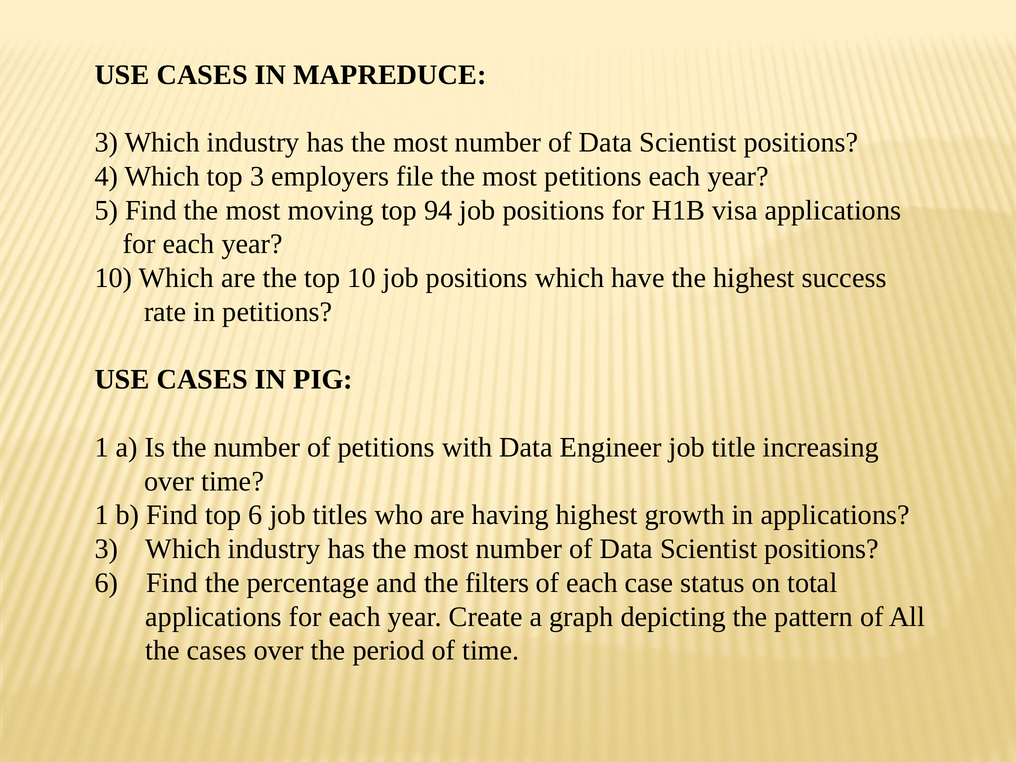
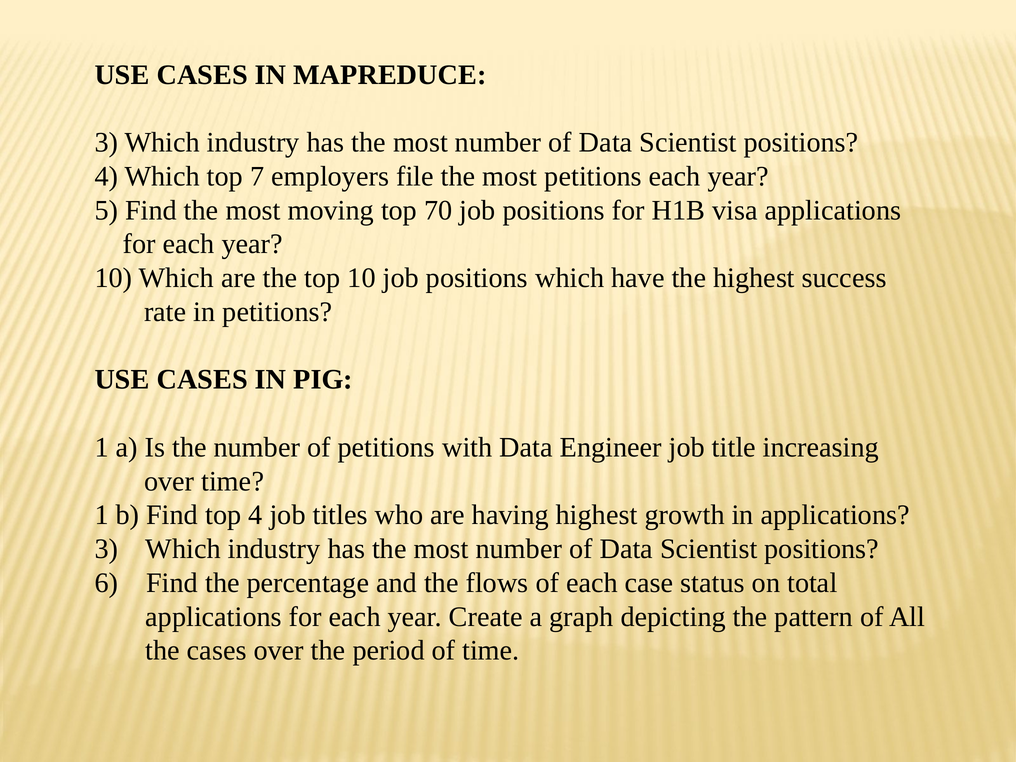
top 3: 3 -> 7 (257, 176)
94: 94 -> 70 (438, 210)
top 6: 6 -> 4 (255, 515)
filters: filters -> flows (497, 583)
